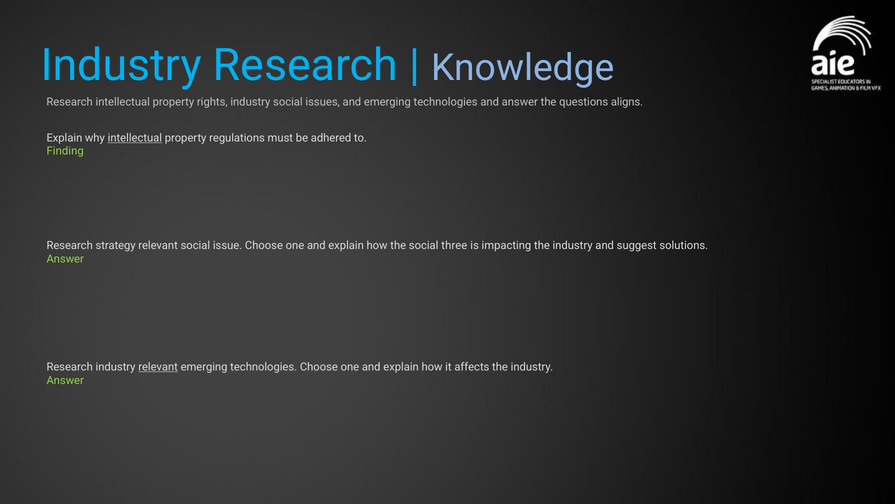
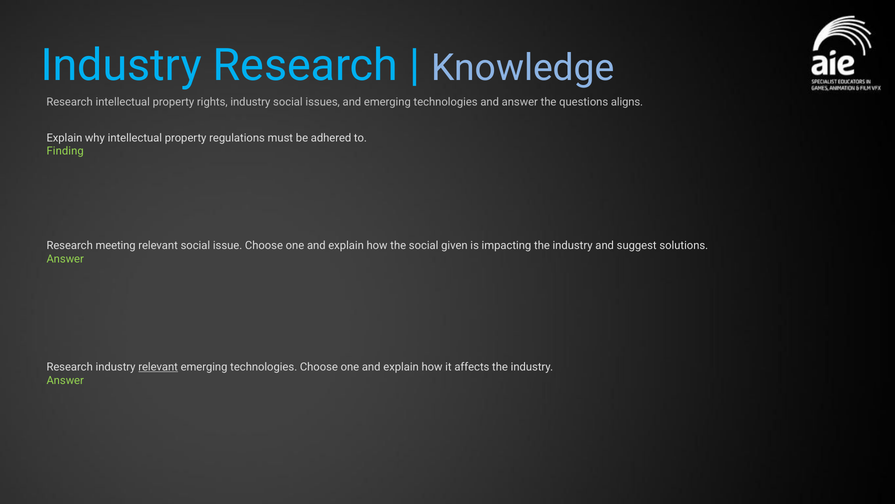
intellectual underline: present -> none (135, 138)
strategy: strategy -> meeting (116, 245)
three: three -> given (454, 245)
